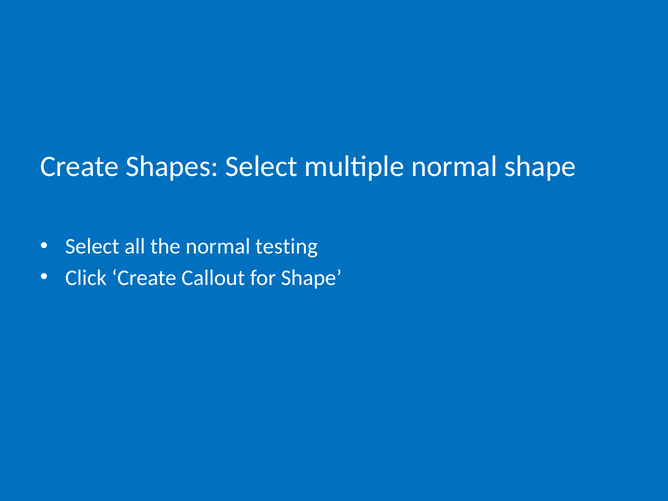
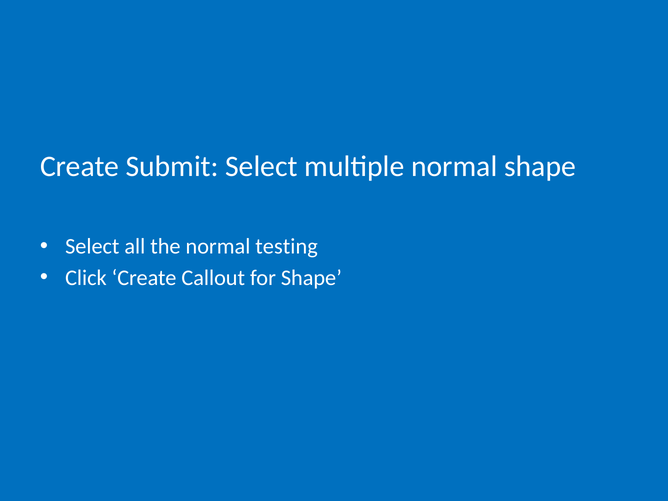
Shapes: Shapes -> Submit (172, 166)
